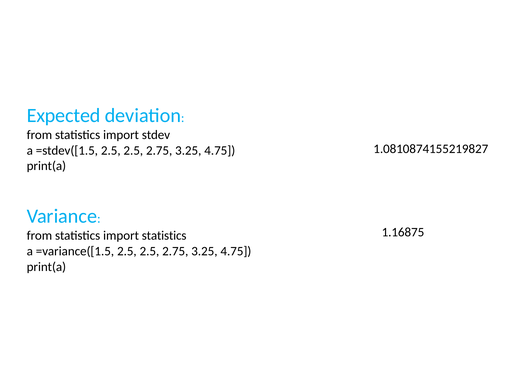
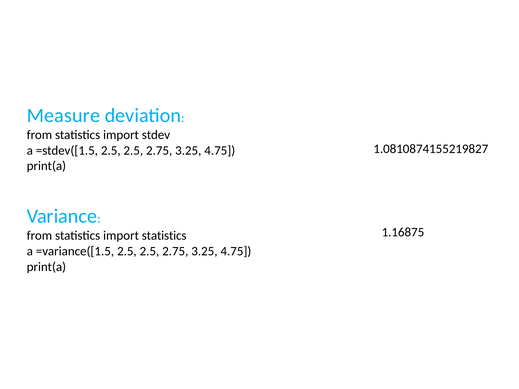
Expected: Expected -> Measure (63, 116)
